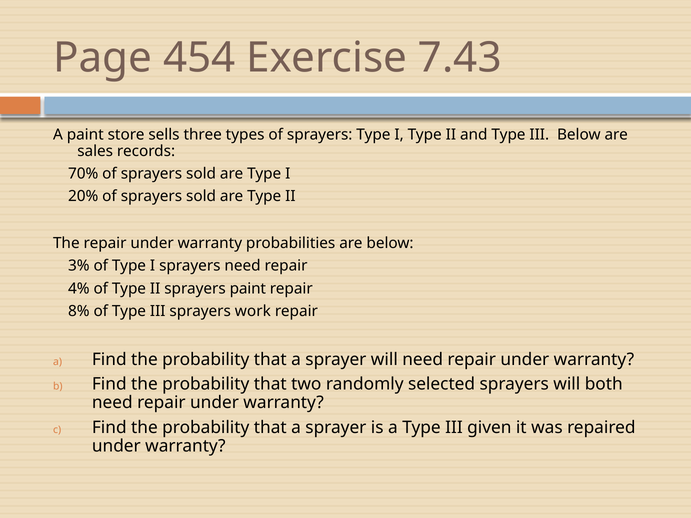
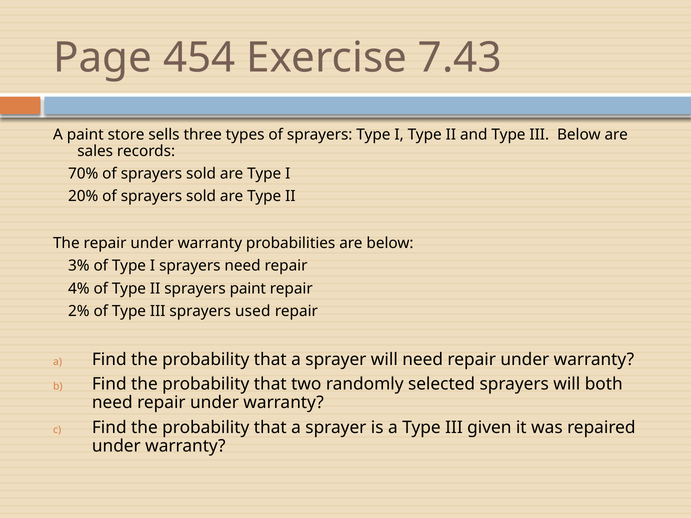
8%: 8% -> 2% (79, 311)
work: work -> used (253, 311)
